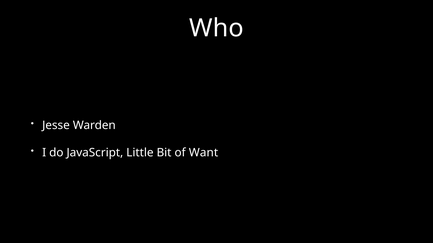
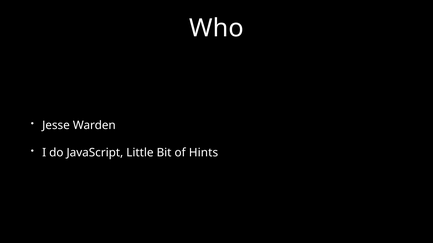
Want: Want -> Hints (204, 153)
